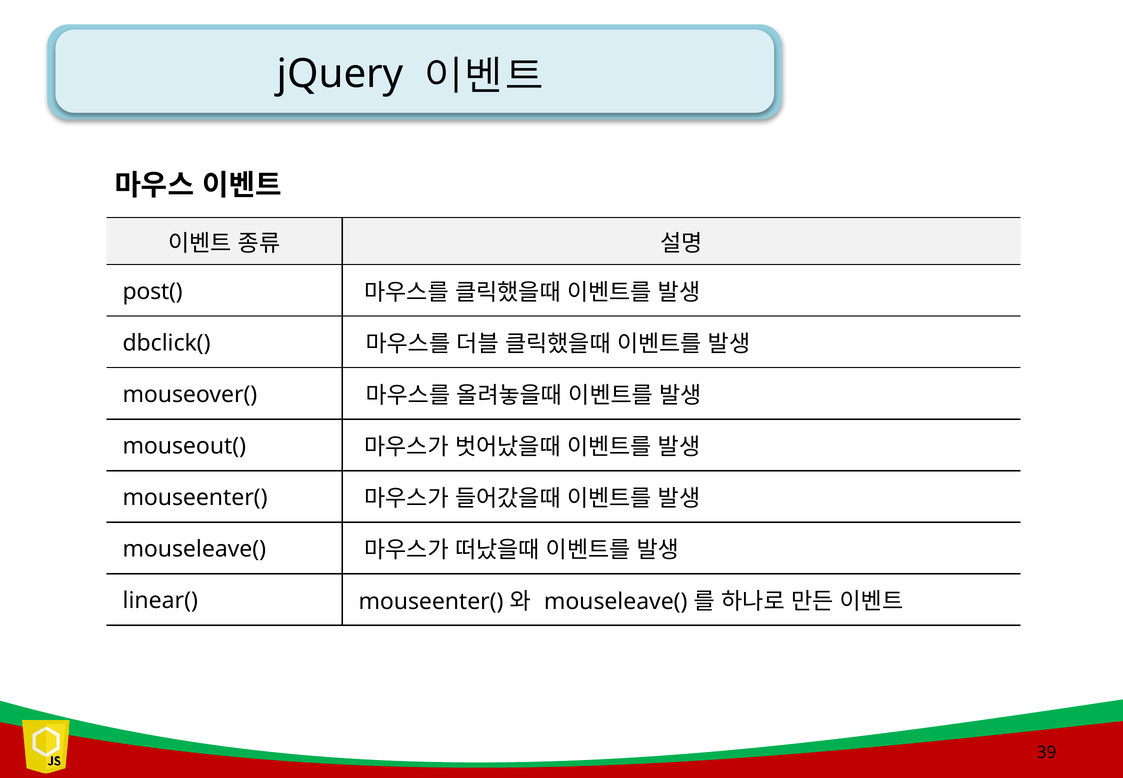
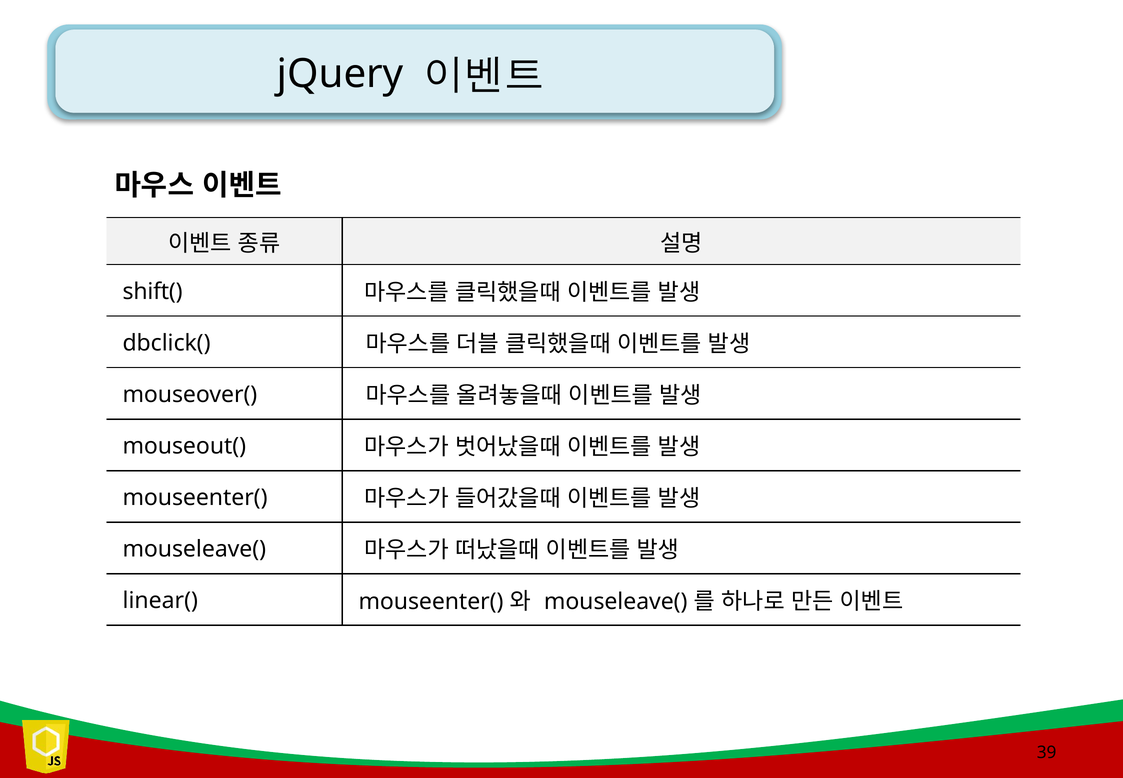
post(: post( -> shift( (153, 291)
